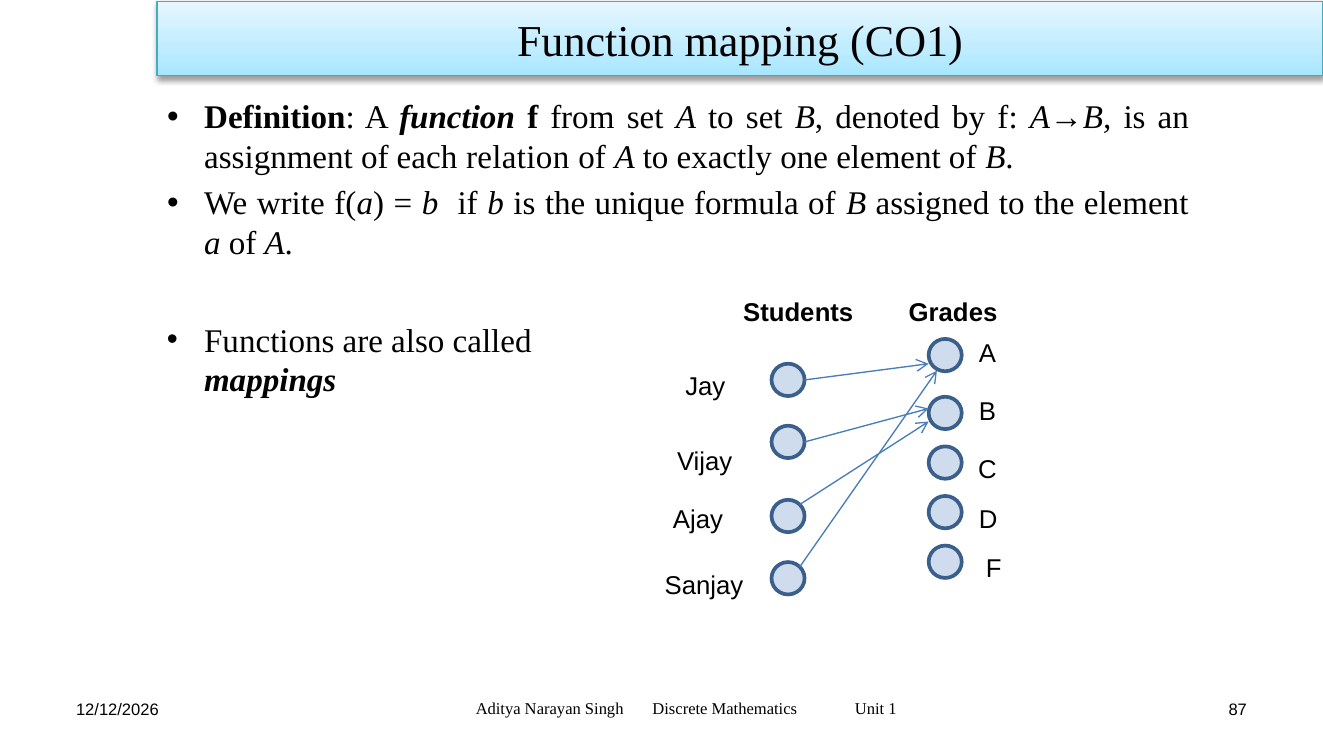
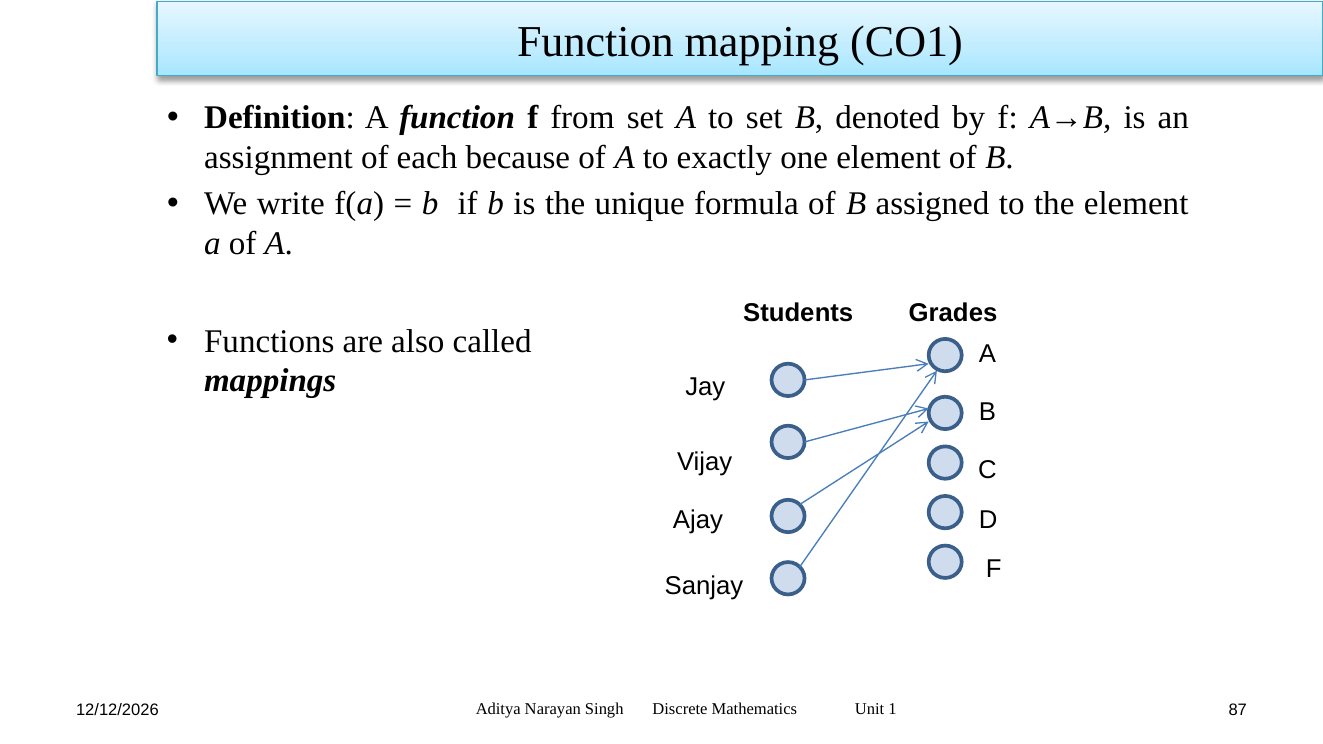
relation: relation -> because (518, 158)
